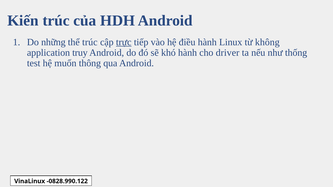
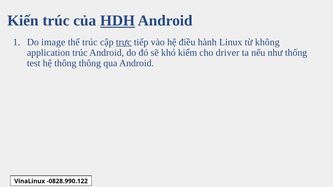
HDH underline: none -> present (118, 21)
những: những -> image (53, 42)
application truy: truy -> trúc (80, 53)
khó hành: hành -> kiểm (188, 53)
hệ muốn: muốn -> thông (65, 63)
